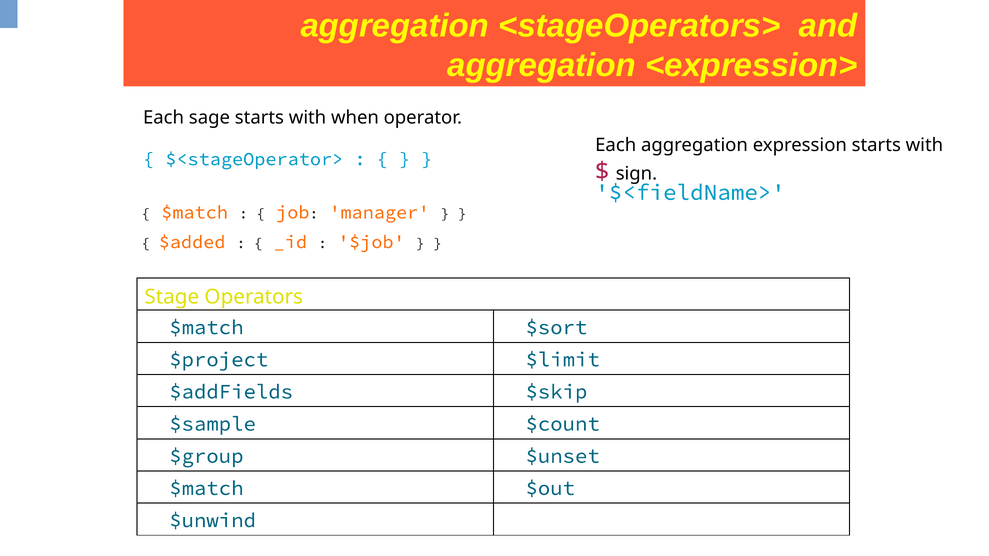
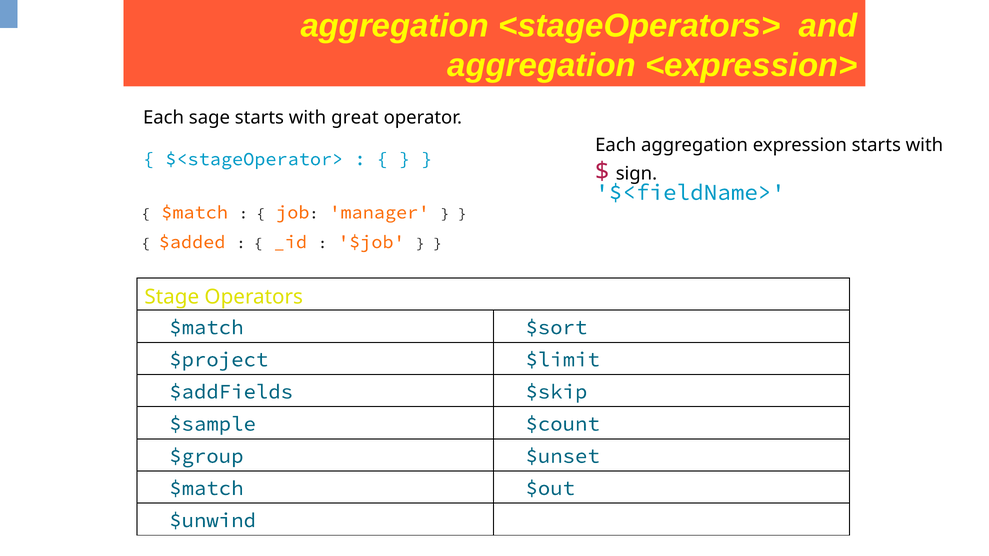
when: when -> great (355, 118)
